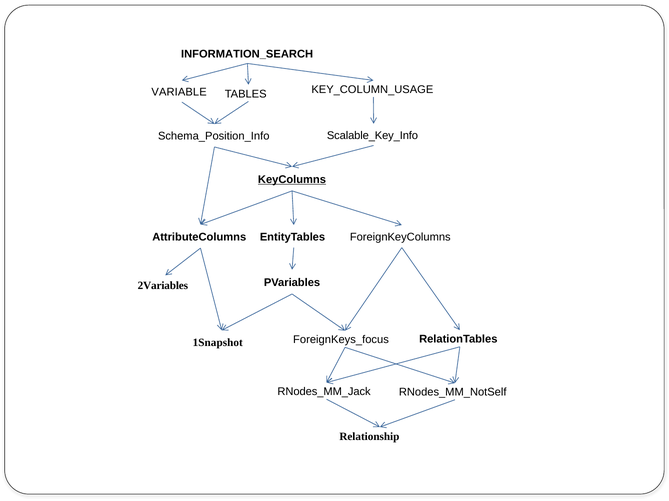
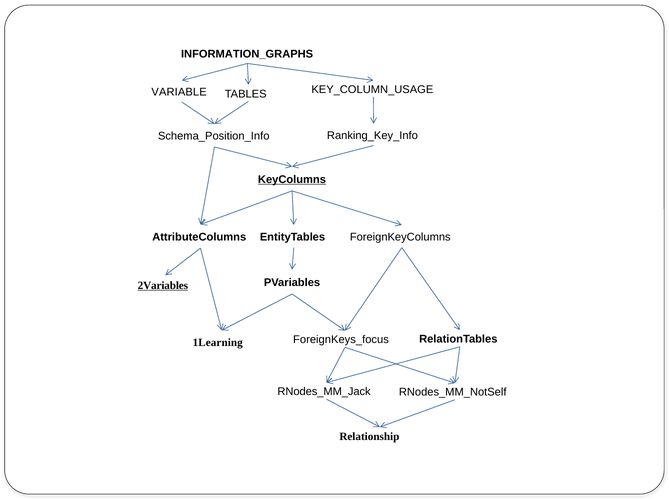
INFORMATION_SEARCH: INFORMATION_SEARCH -> INFORMATION_GRAPHS (247, 54)
Scalable_Key_Info: Scalable_Key_Info -> Ranking_Key_Info (372, 136)
2Variables underline: none -> present (163, 286)
1Snapshot: 1Snapshot -> 1Learning (218, 343)
